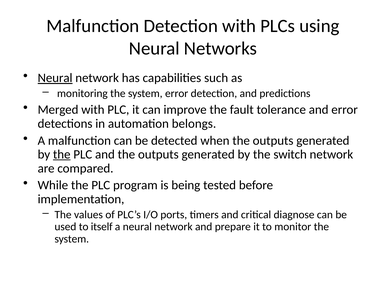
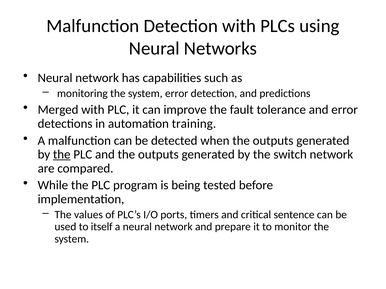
Neural underline: present -> none (55, 78)
belongs: belongs -> training (194, 124)
diagnose: diagnose -> sentence (294, 215)
